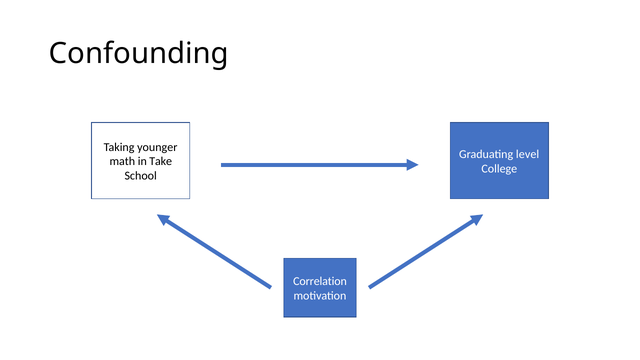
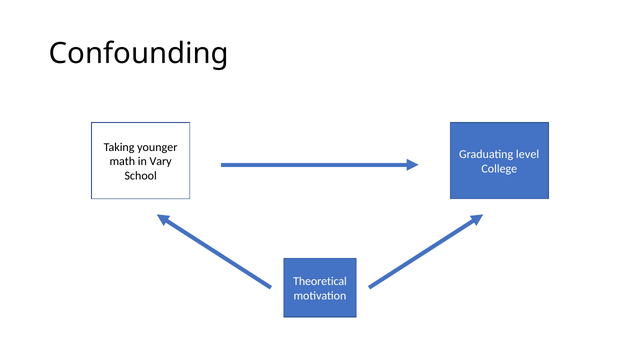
Take: Take -> Vary (161, 161)
Correlation: Correlation -> Theoretical (320, 281)
